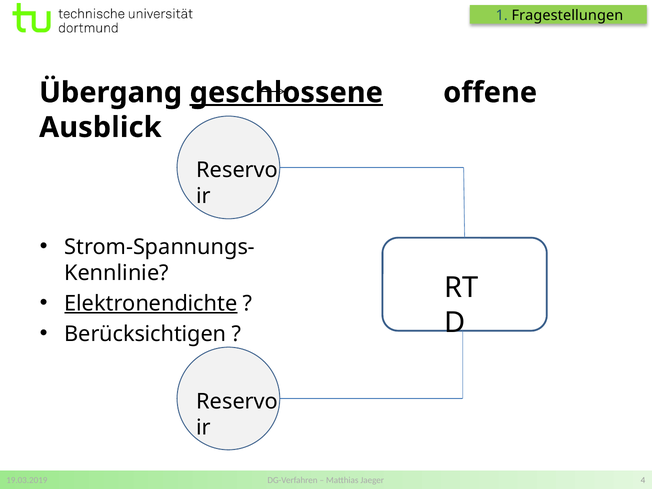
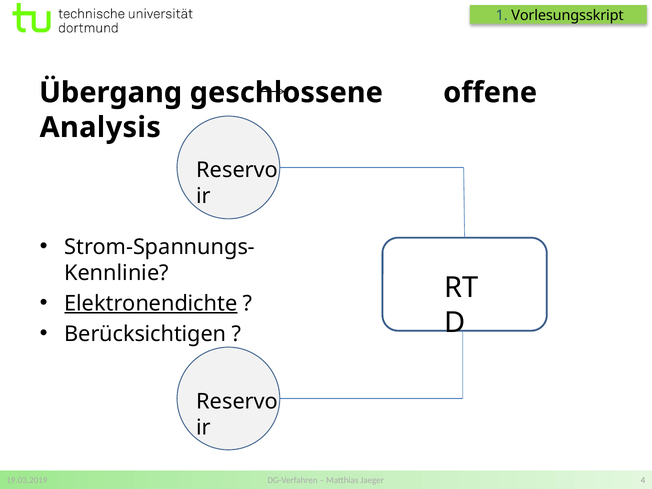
Fragestellungen: Fragestellungen -> Vorlesungsskript (568, 15)
geschlossene underline: present -> none (286, 93)
Ausblick: Ausblick -> Analysis (100, 127)
